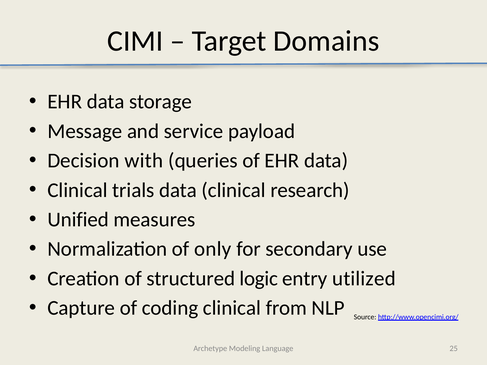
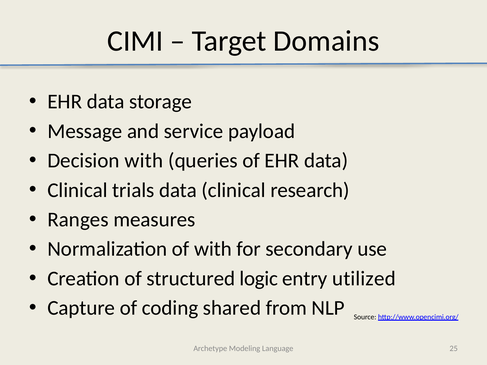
Unified: Unified -> Ranges (78, 220)
of only: only -> with (213, 249)
coding clinical: clinical -> shared (232, 308)
